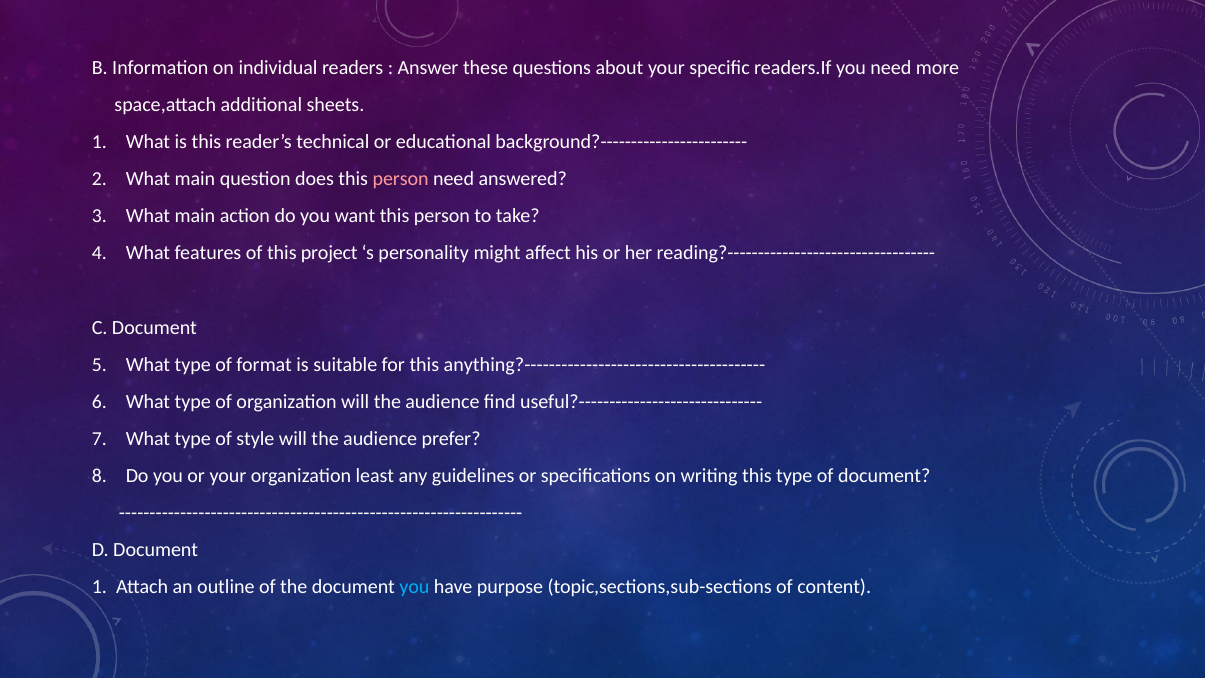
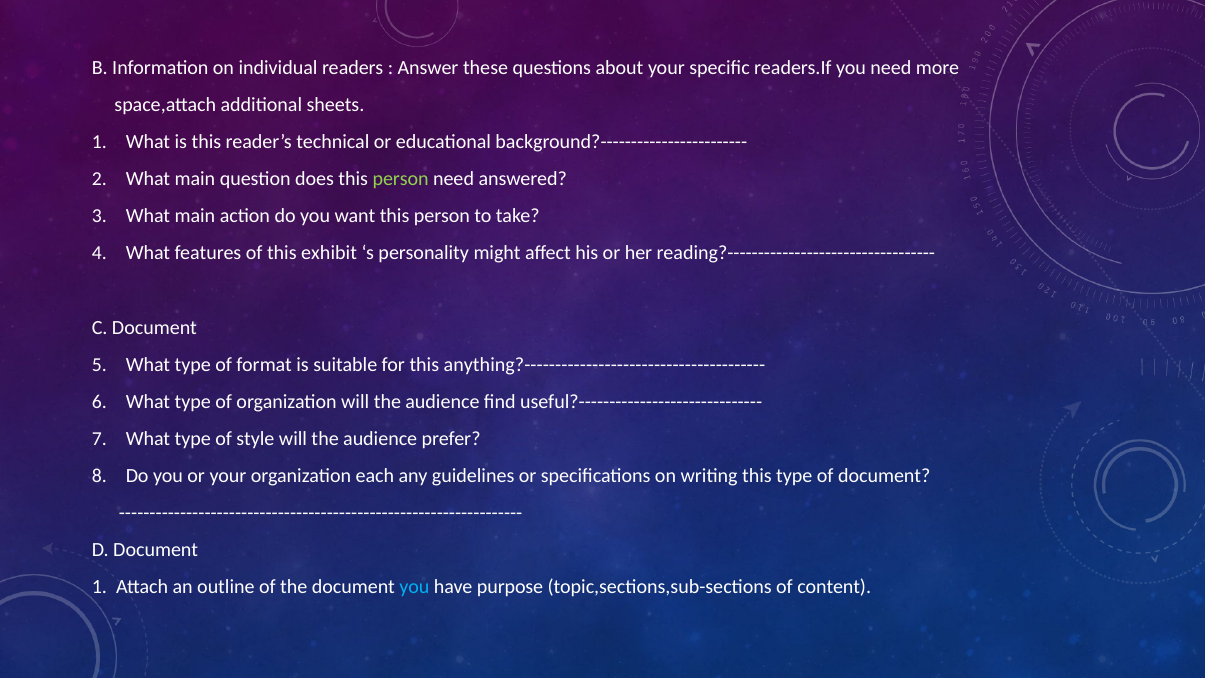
person colour: pink -> light green (401, 179)
project: project -> exhibit (329, 253)
least: least -> each (375, 476)
